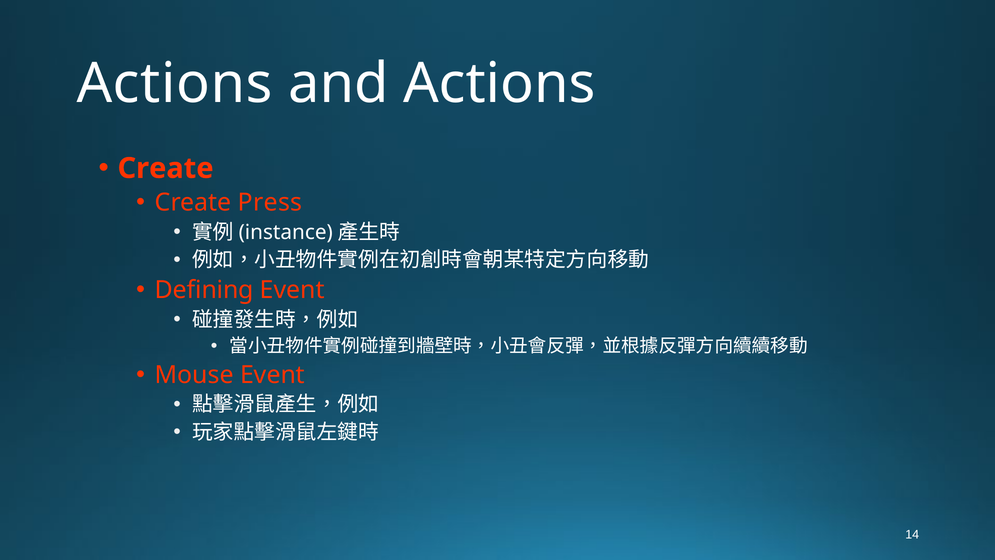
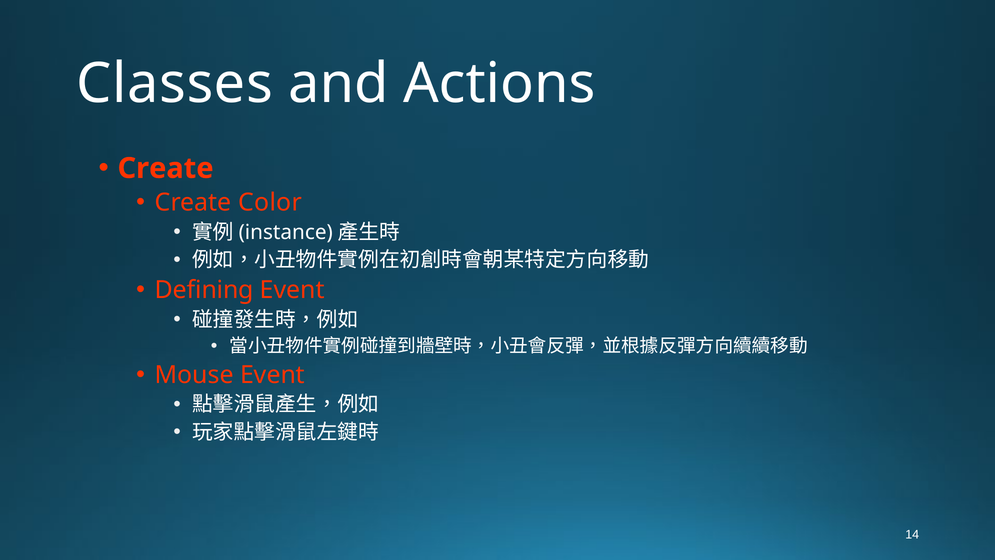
Actions: Actions -> Classes (175, 84)
Press: Press -> Color (270, 203)
